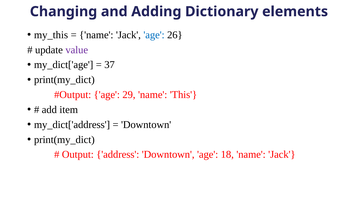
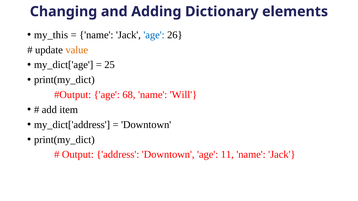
value colour: purple -> orange (77, 50)
37: 37 -> 25 (110, 65)
29: 29 -> 68 (129, 95)
This: This -> Will (183, 95)
18: 18 -> 11 (227, 155)
